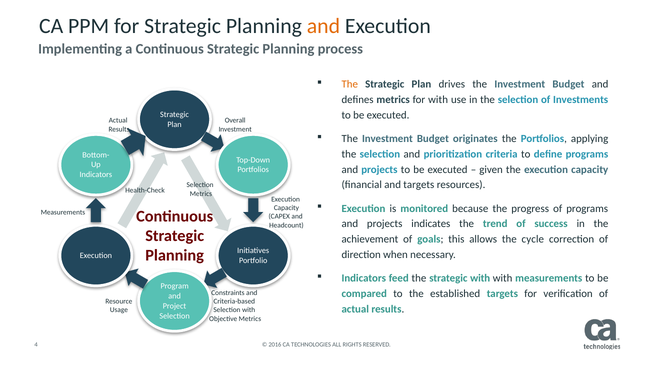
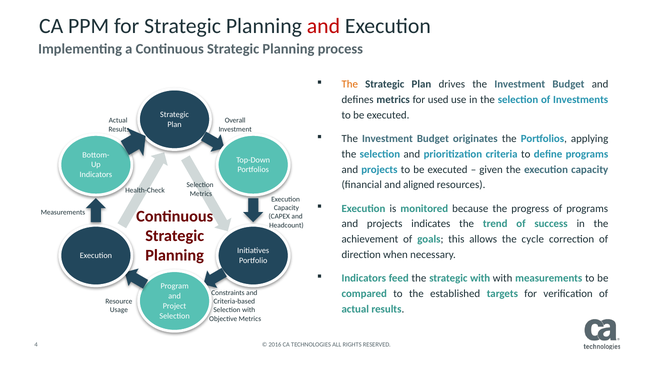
and colour: orange -> red (323, 26)
for with: with -> used (438, 100)
and targets: targets -> aligned (419, 185)
